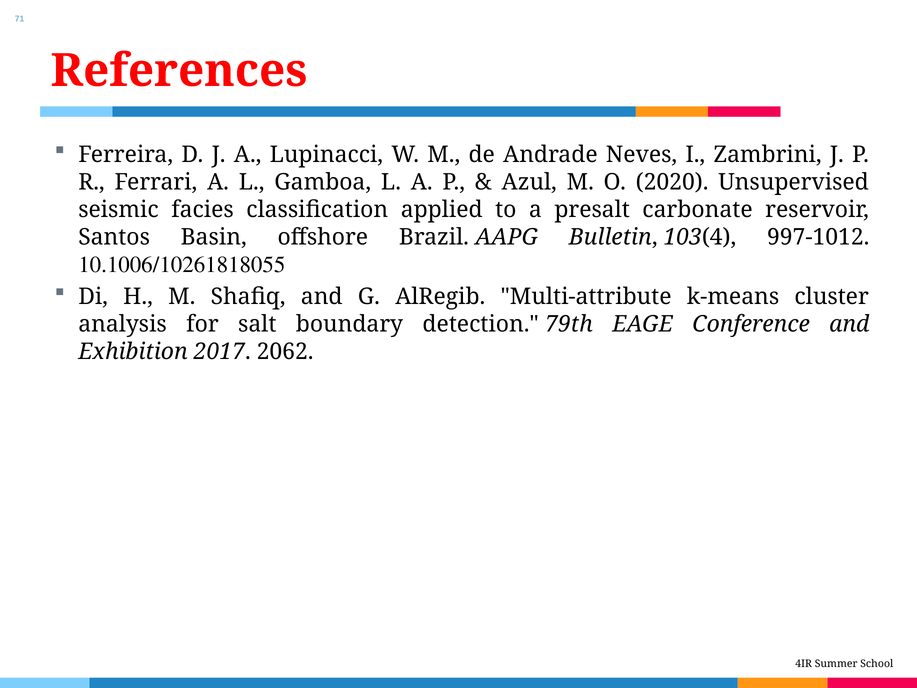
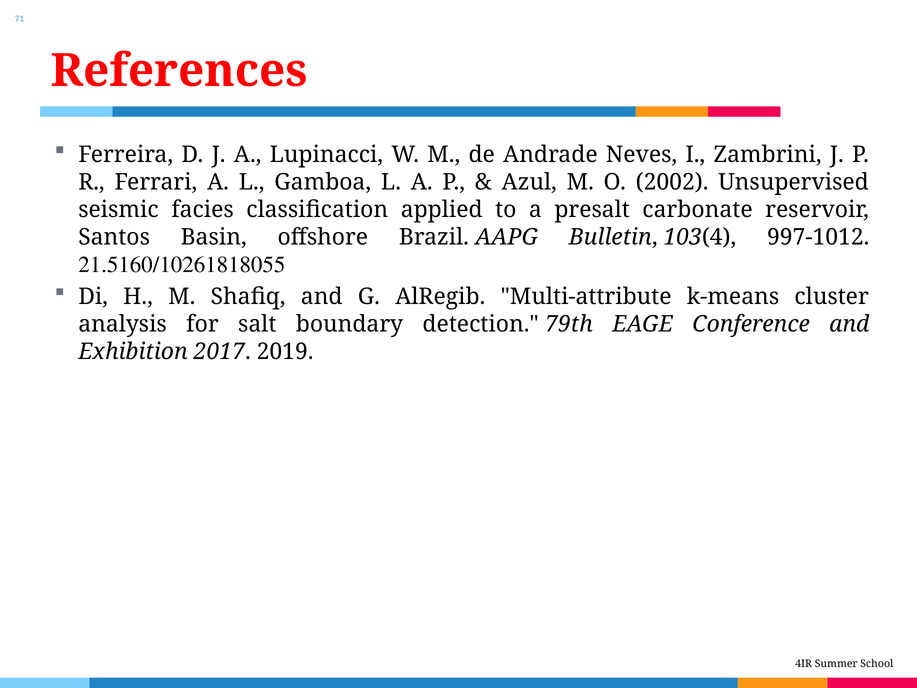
2020: 2020 -> 2002 (672, 182)
10.1006/10261818055: 10.1006/10261818055 -> 21.5160/10261818055 (182, 265)
2062: 2062 -> 2019 (285, 351)
